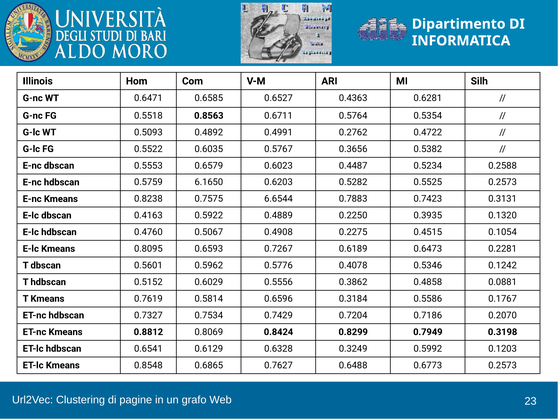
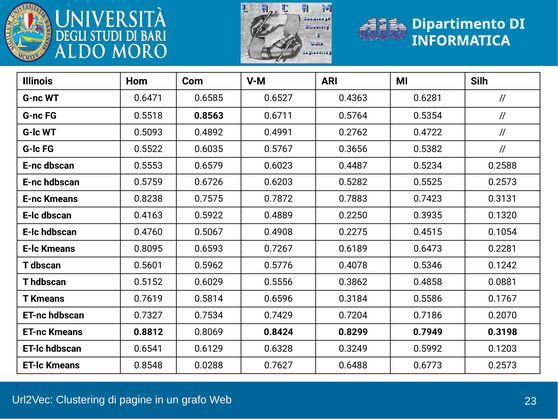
6.1650: 6.1650 -> 0.6726 (209, 182)
6.6544: 6.6544 -> 0.7872 (278, 199)
0.6865: 0.6865 -> 0.0288 (209, 365)
